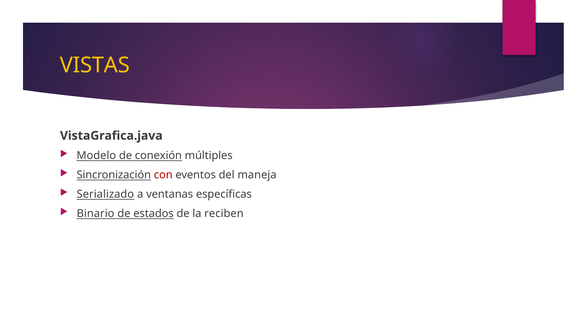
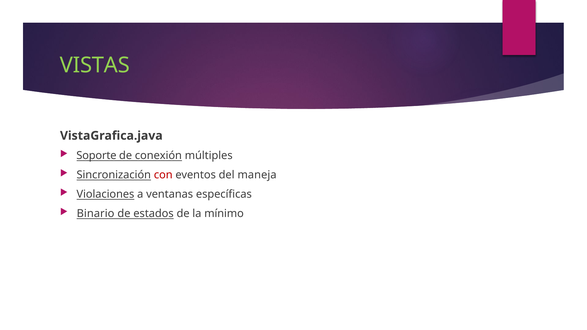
VISTAS colour: yellow -> light green (95, 65)
Modelo: Modelo -> Soporte (96, 156)
Serializado: Serializado -> Violaciones (105, 194)
reciben: reciben -> mínimo (224, 214)
